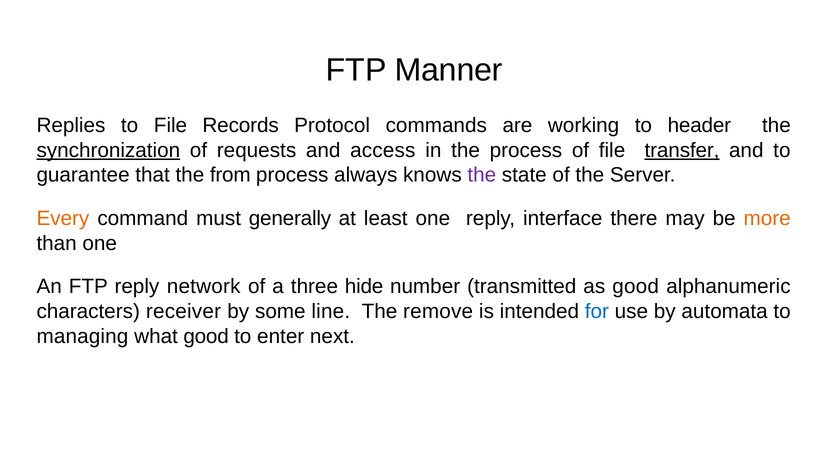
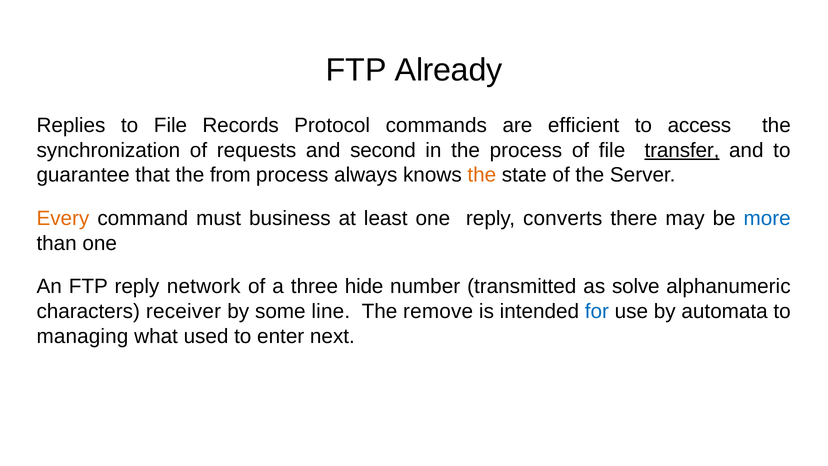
Manner: Manner -> Already (449, 70)
working: working -> efficient (584, 125)
header: header -> access (699, 125)
synchronization underline: present -> none (108, 150)
access: access -> second (383, 150)
the colour: purple -> orange (482, 175)
generally: generally -> business (290, 218)
interface: interface -> converts (563, 218)
more colour: orange -> blue (767, 218)
as good: good -> solve (636, 286)
what good: good -> used (206, 336)
